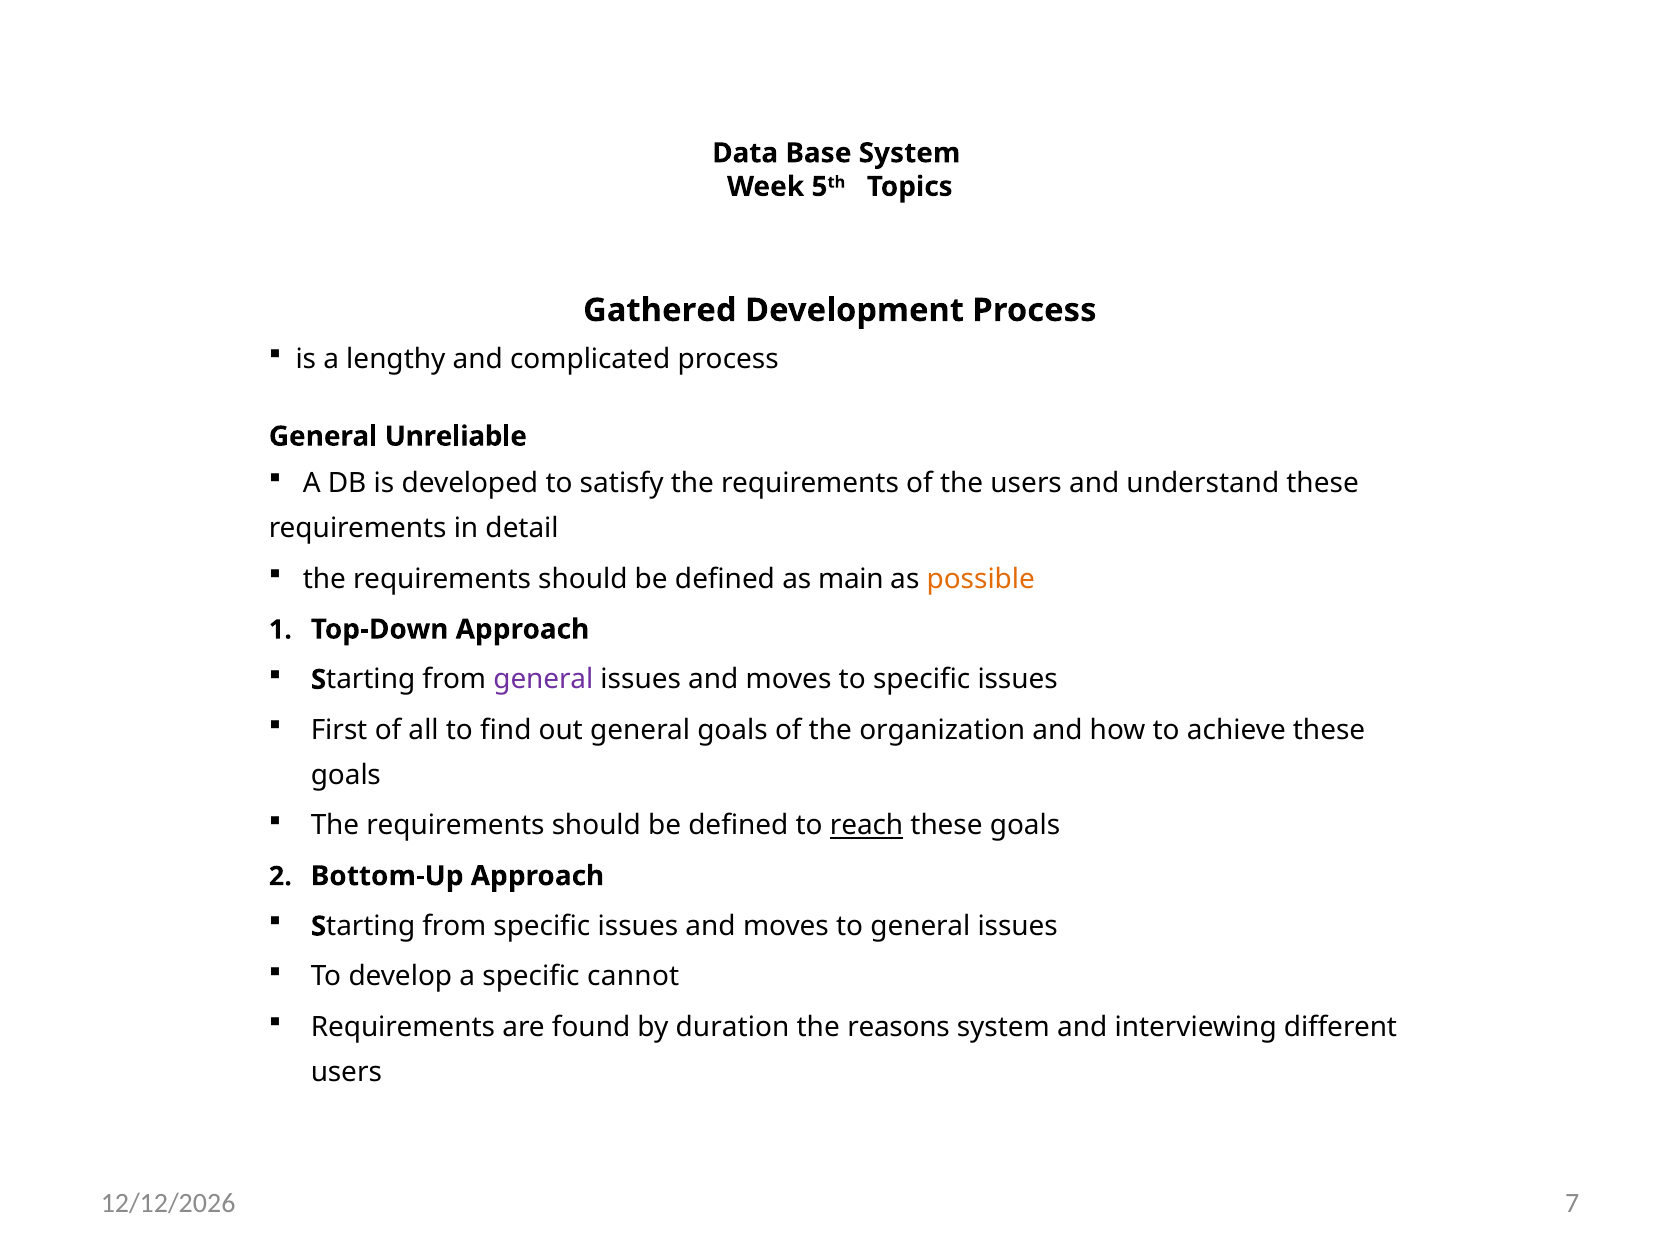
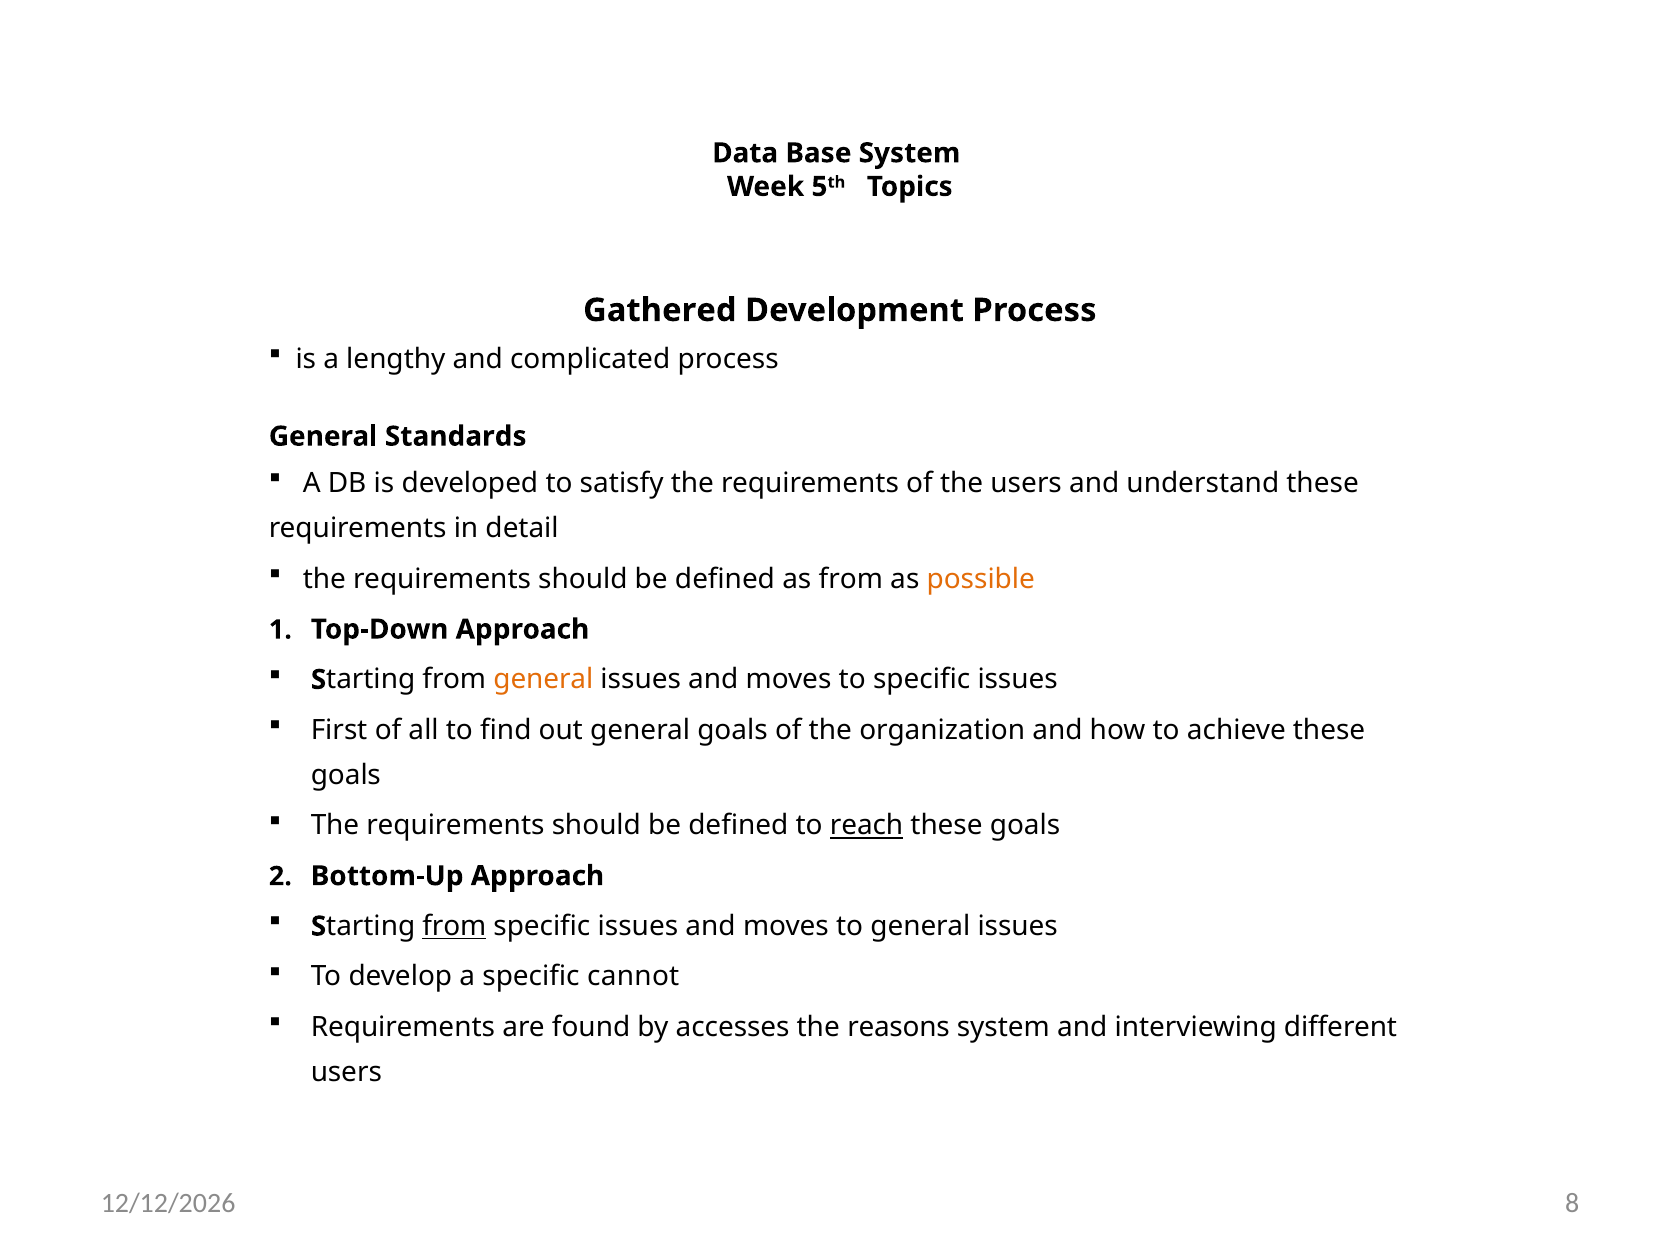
Unreliable: Unreliable -> Standards (456, 436)
as main: main -> from (851, 579)
general colour: purple -> orange (543, 680)
from underline: none -> present (454, 926)
duration: duration -> accesses (733, 1027)
7: 7 -> 8 (1572, 1203)
